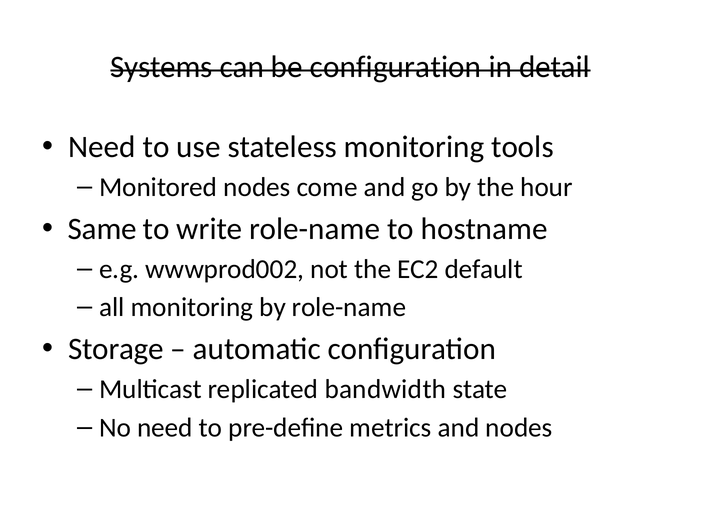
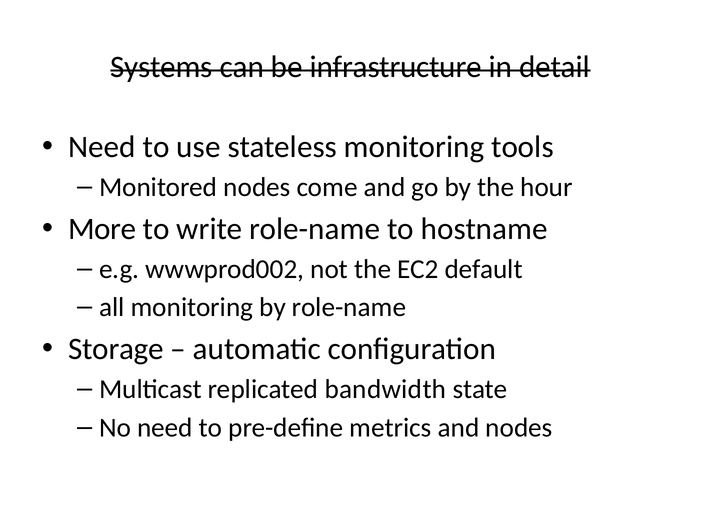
be configuration: configuration -> infrastructure (396, 67)
Same: Same -> More (102, 229)
